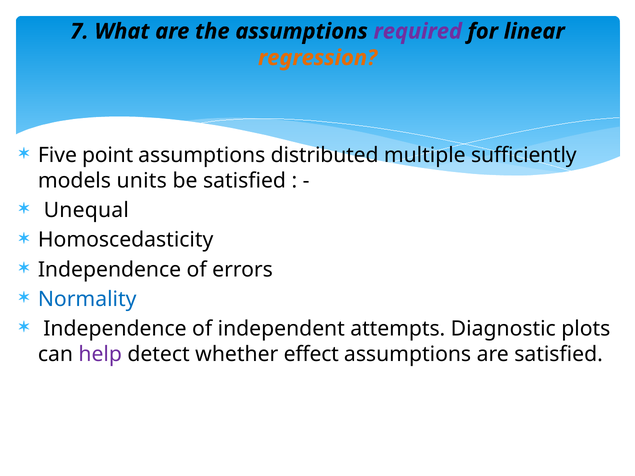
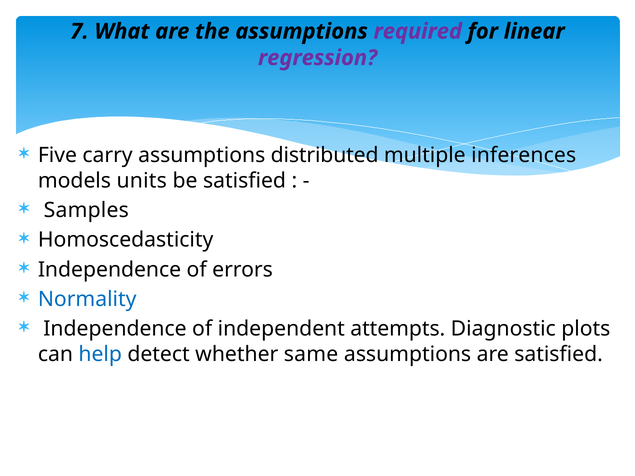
regression colour: orange -> purple (318, 58)
point: point -> carry (108, 155)
sufficiently: sufficiently -> inferences (524, 155)
Unequal: Unequal -> Samples (86, 211)
help colour: purple -> blue (100, 354)
effect: effect -> same (311, 354)
